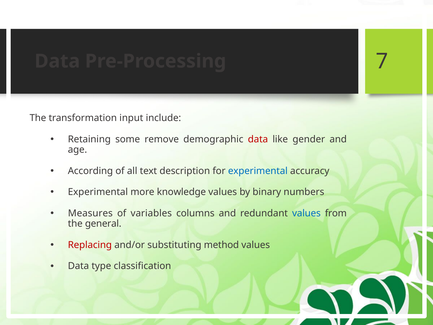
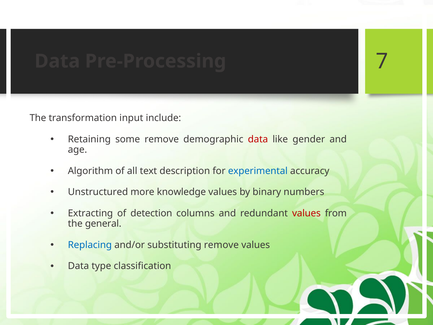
According: According -> Algorithm (90, 171)
Experimental: Experimental -> Unstructured (98, 192)
Measures: Measures -> Extracting (90, 213)
variables: variables -> detection (151, 213)
values colour: blue -> red (306, 213)
Replacing colour: red -> blue (90, 245)
substituting method: method -> remove (221, 245)
